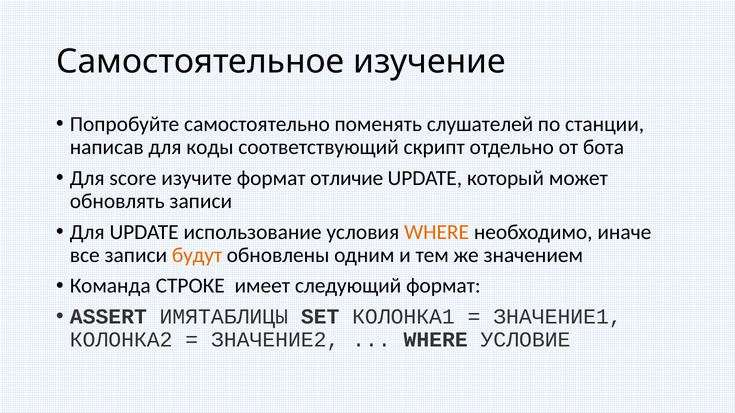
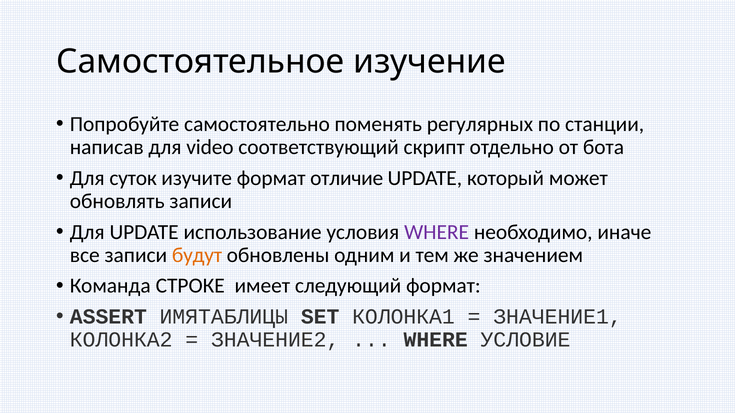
слушателей: слушателей -> регулярных (480, 124)
коды: коды -> video (210, 147)
score: score -> суток (133, 178)
WHERE colour: orange -> purple (437, 232)
